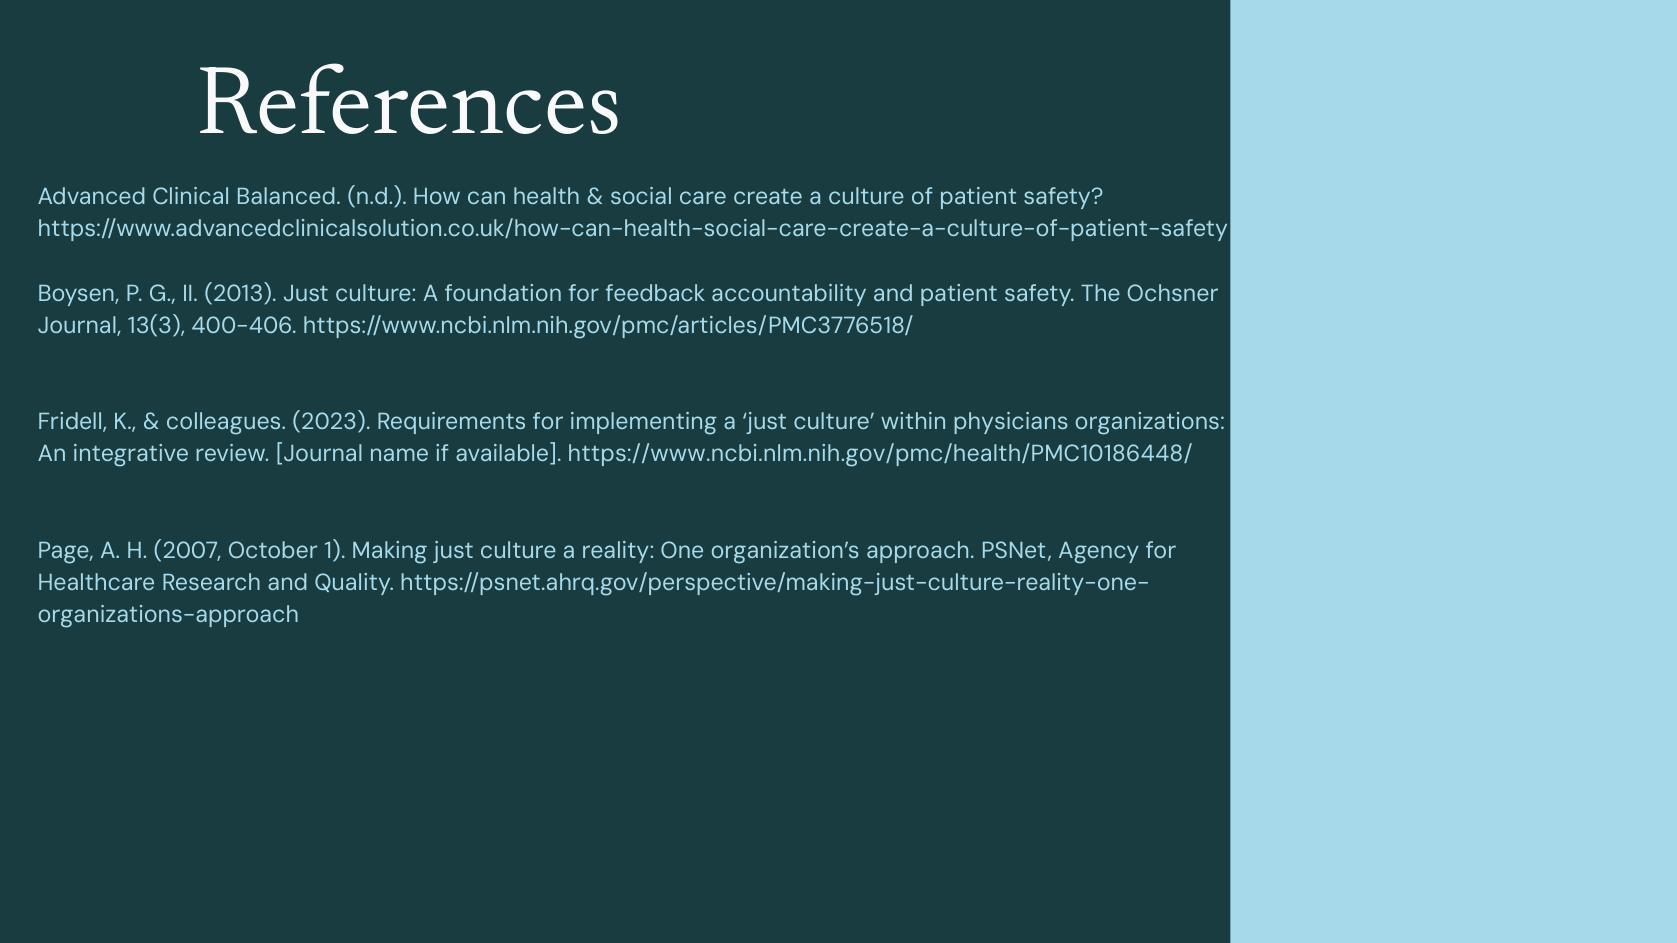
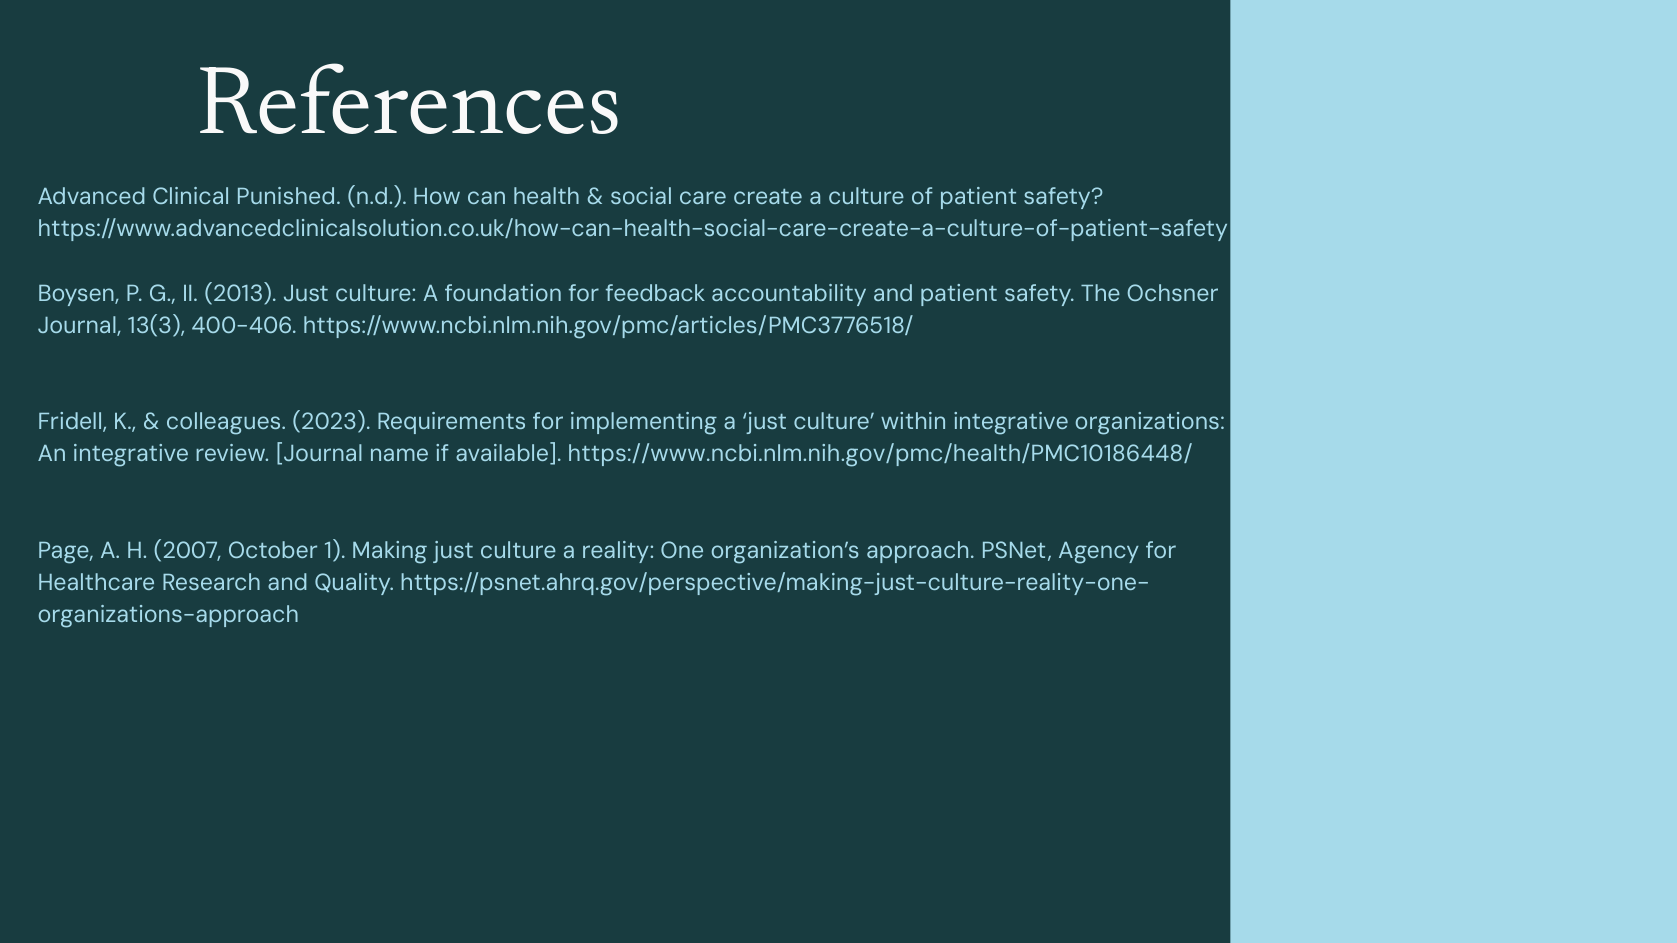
Balanced: Balanced -> Punished (289, 197)
within physicians: physicians -> integrative (1011, 422)
